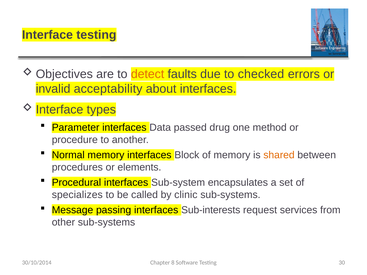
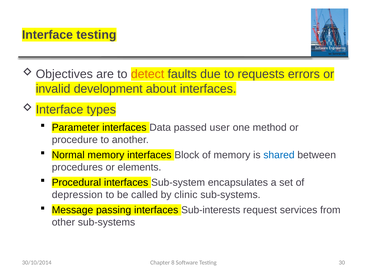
checked: checked -> requests (261, 74)
acceptability: acceptability -> development (108, 89)
drug: drug -> user (220, 128)
shared colour: orange -> blue (279, 155)
specializes: specializes -> depression (77, 195)
